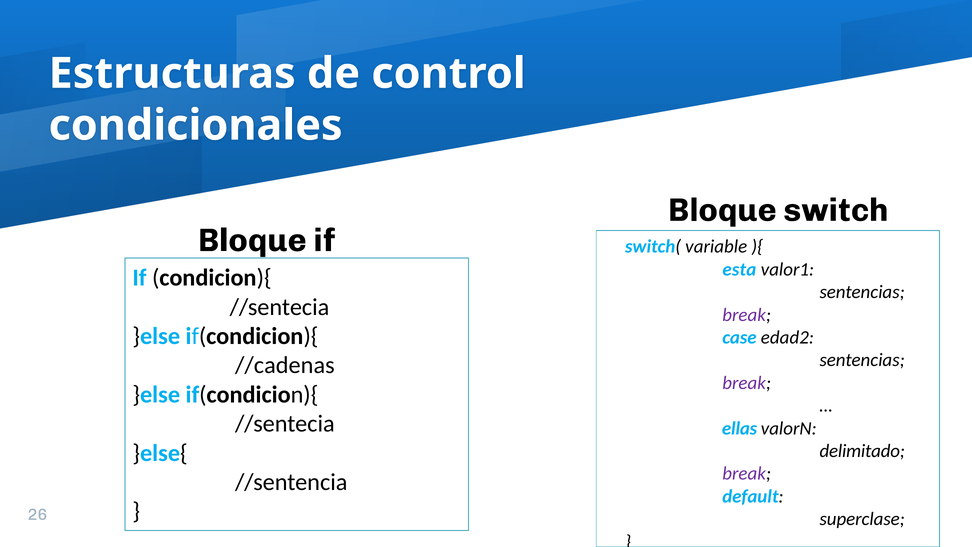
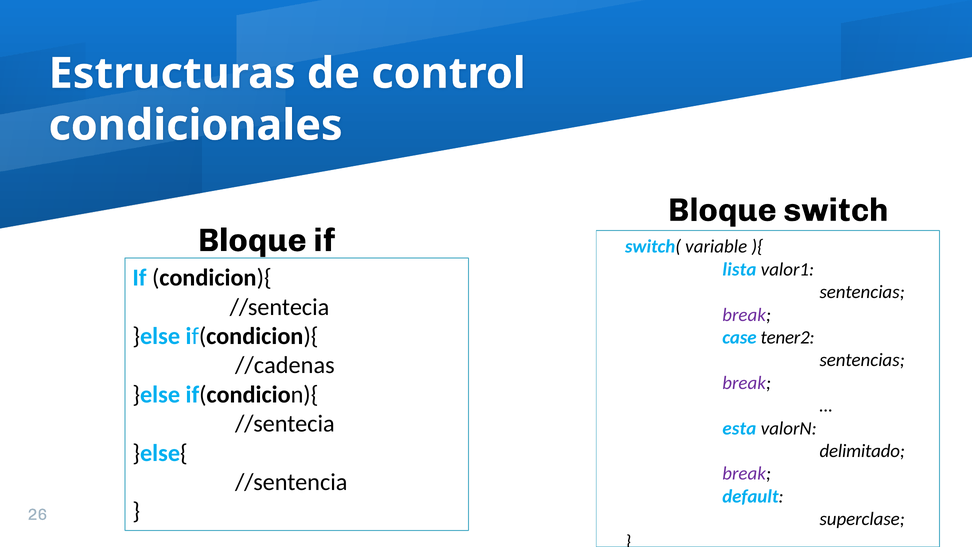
esta: esta -> lista (739, 269)
edad2: edad2 -> tener2 (788, 337)
ellas: ellas -> esta (739, 428)
